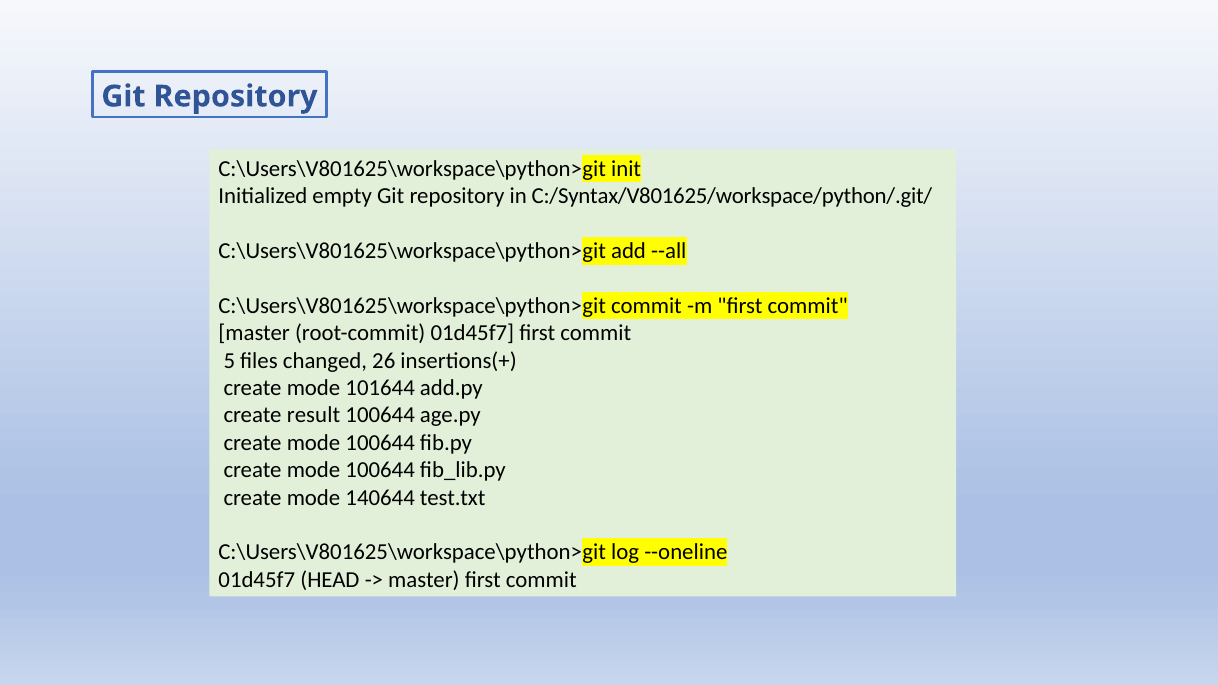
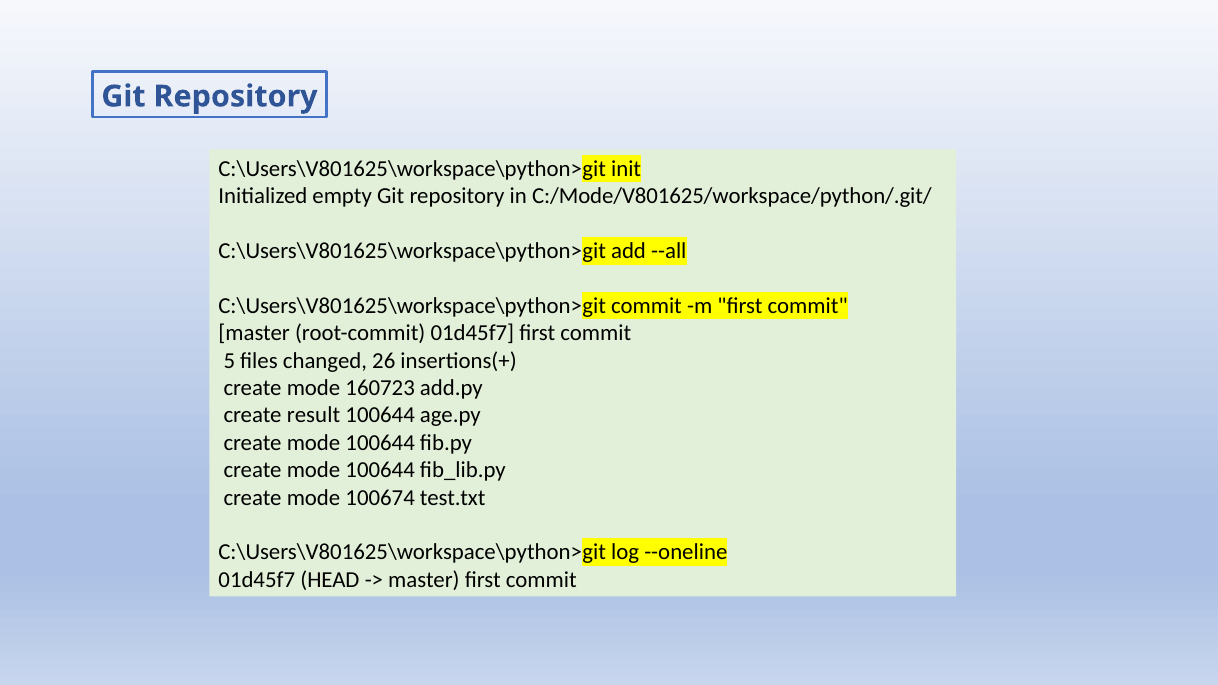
C:/Syntax/V801625/workspace/python/.git/: C:/Syntax/V801625/workspace/python/.git/ -> C:/Mode/V801625/workspace/python/.git/ (732, 196)
101644: 101644 -> 160723 (380, 388)
140644: 140644 -> 100674 (380, 498)
